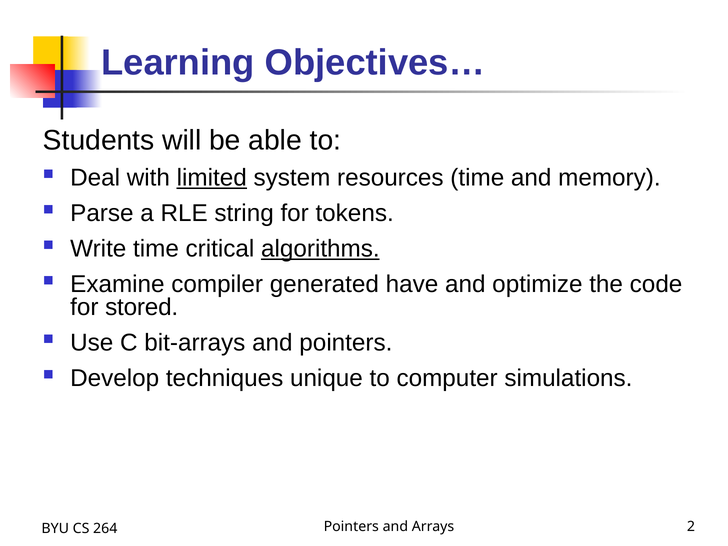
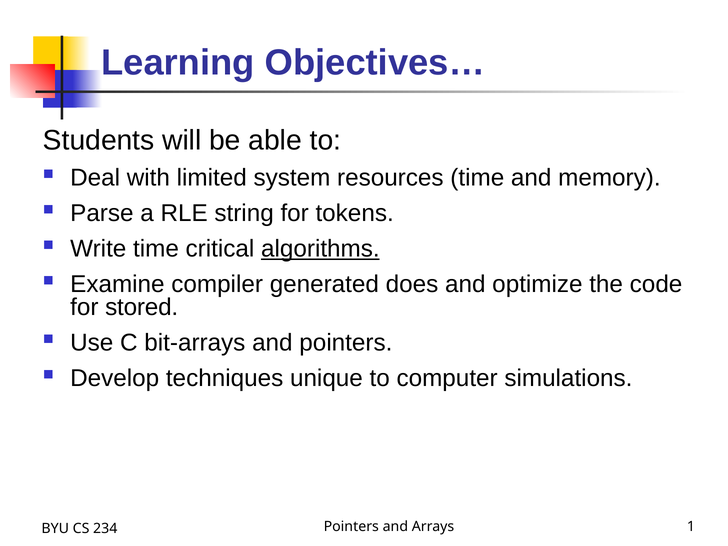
limited underline: present -> none (212, 178)
have: have -> does (412, 284)
2: 2 -> 1 (691, 526)
264: 264 -> 234 (105, 529)
